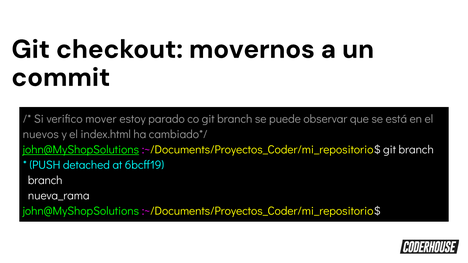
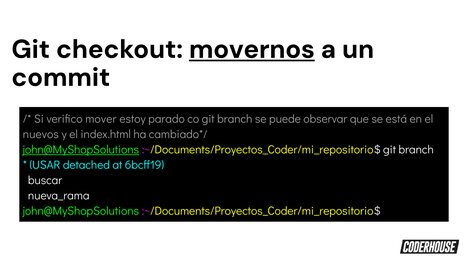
movernos underline: none -> present (252, 49)
PUSH: PUSH -> USAR (45, 165)
branch: branch -> buscar (45, 180)
